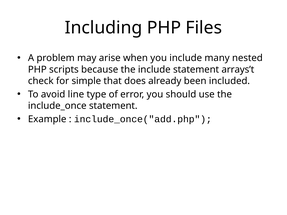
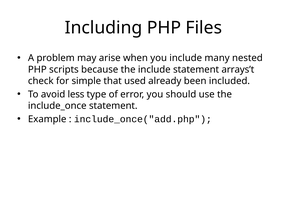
does: does -> used (135, 81)
line: line -> less (76, 94)
